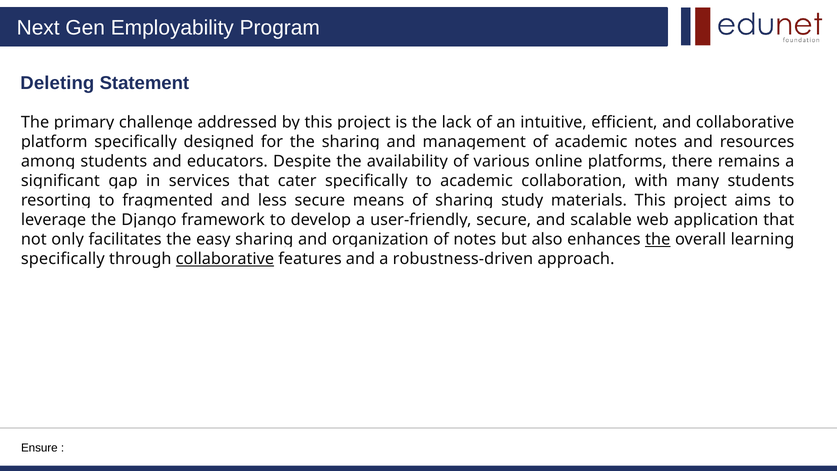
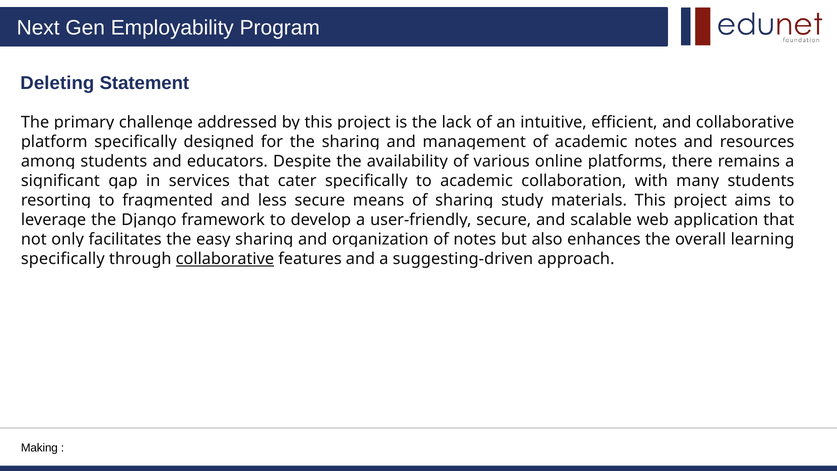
the underline: present -> none (658, 239)
robustness-driven: robustness-driven -> suggesting-driven (463, 259)
Ensure: Ensure -> Making (39, 448)
